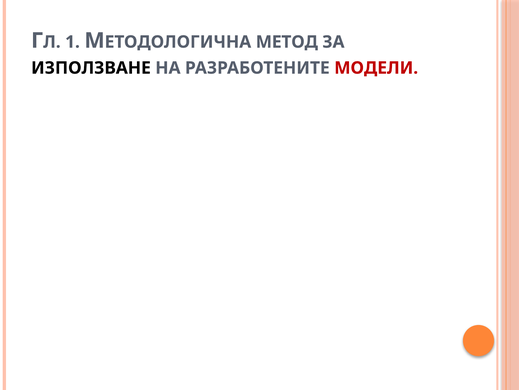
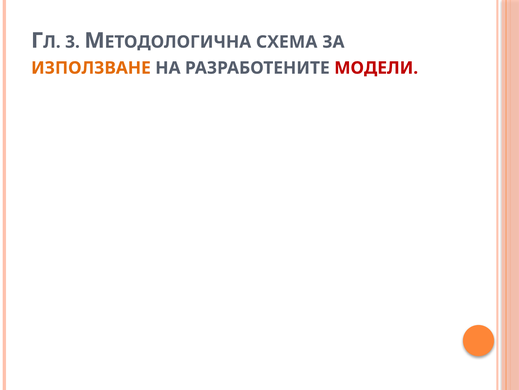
1: 1 -> 3 (73, 42)
МЕТОД: МЕТОД -> СХЕМА (287, 42)
ИЗПОЛЗВАНЕ colour: black -> orange (91, 68)
